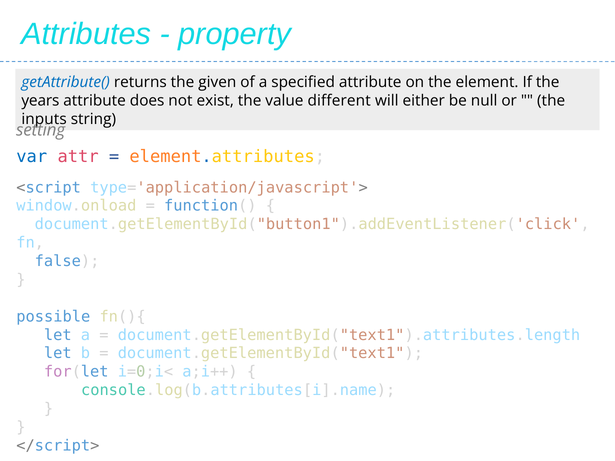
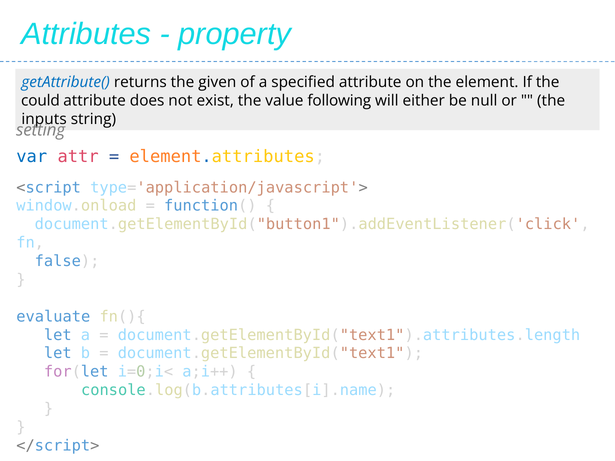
years: years -> could (40, 101)
different: different -> following (339, 101)
possible: possible -> evaluate (53, 317)
